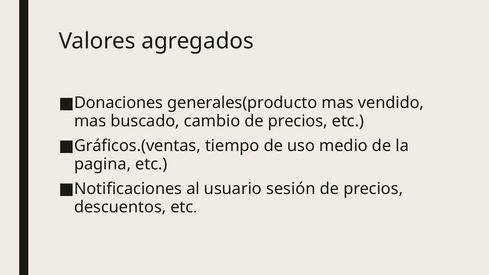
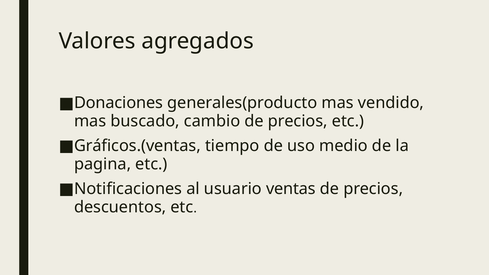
sesión: sesión -> ventas (291, 189)
